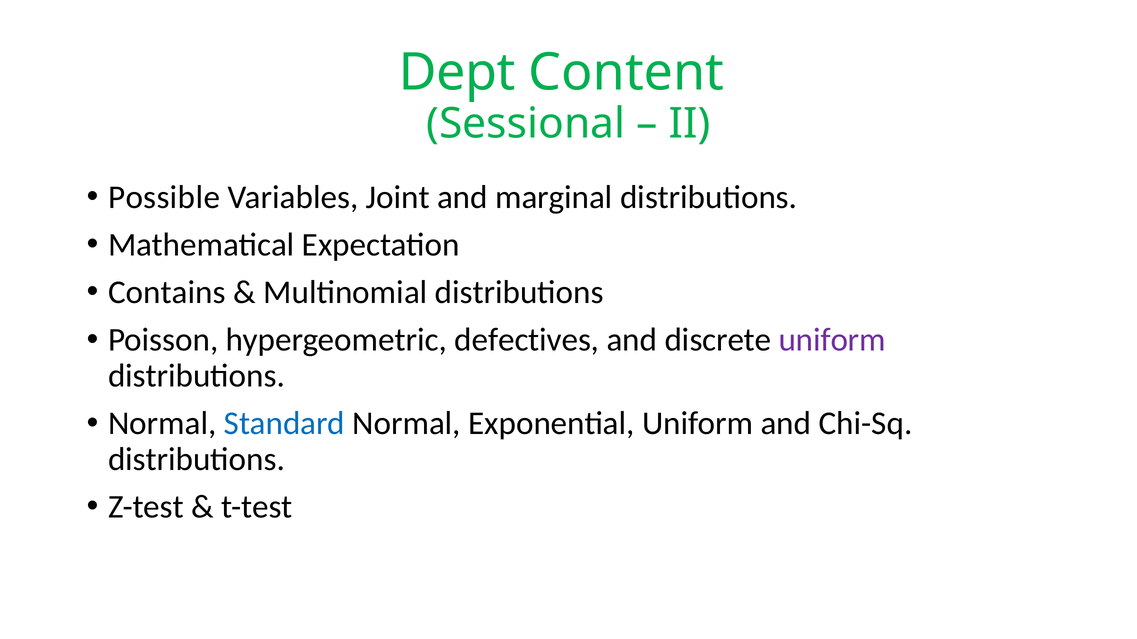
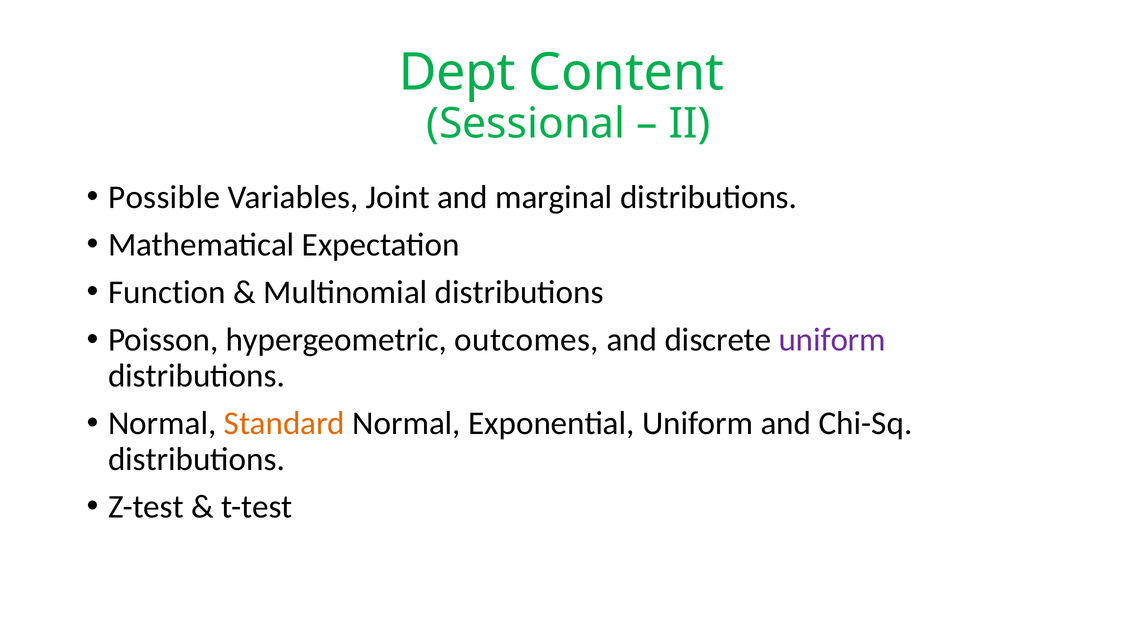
Contains: Contains -> Function (167, 293)
defectives: defectives -> outcomes (527, 340)
Standard colour: blue -> orange (284, 424)
